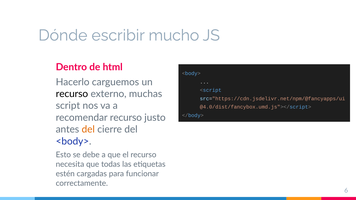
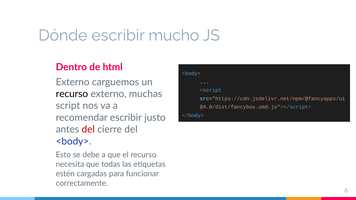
Hacerlo: Hacerlo -> Externo (73, 82)
recomendar recurso: recurso -> escribir (126, 118)
del colour: orange -> red (88, 130)
